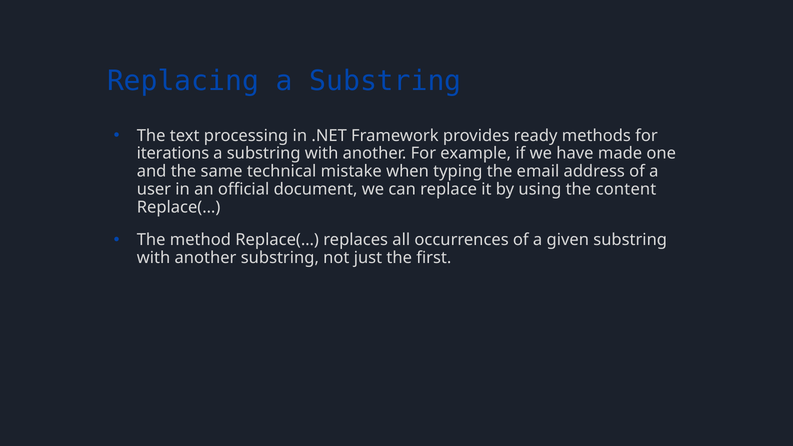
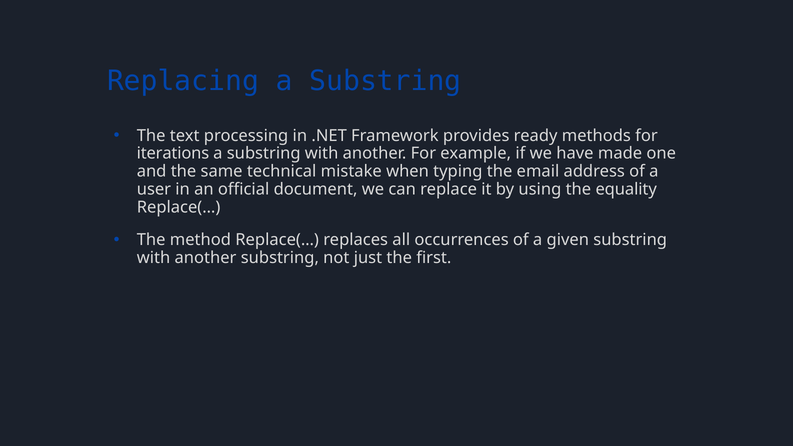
content: content -> equality (626, 189)
